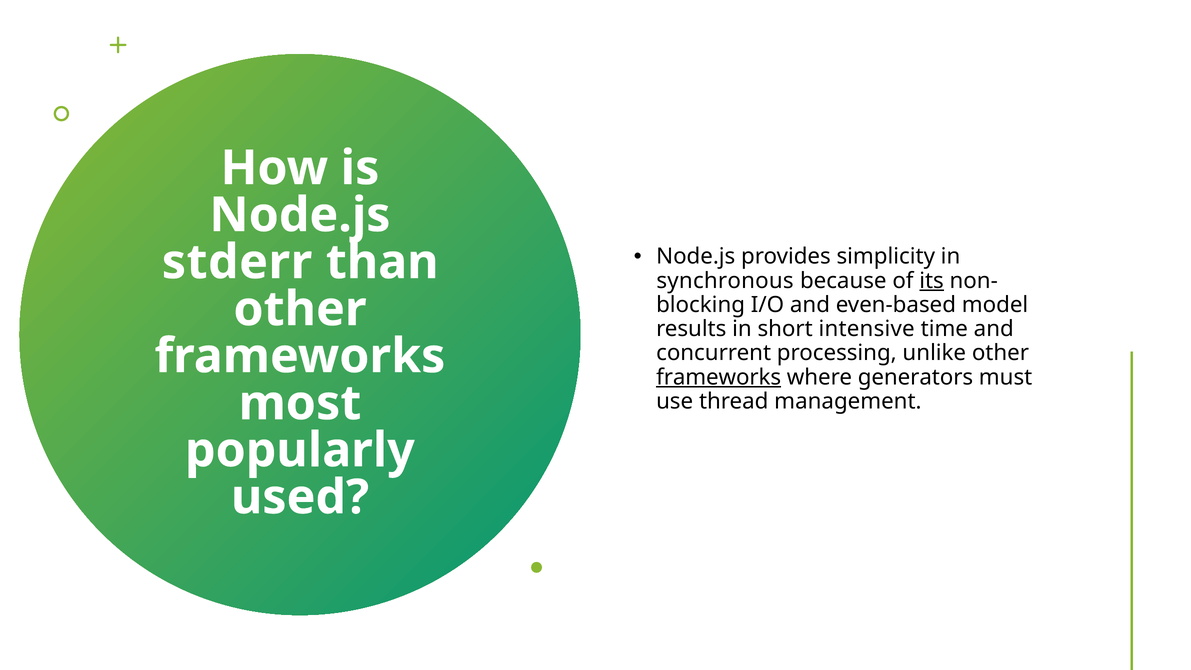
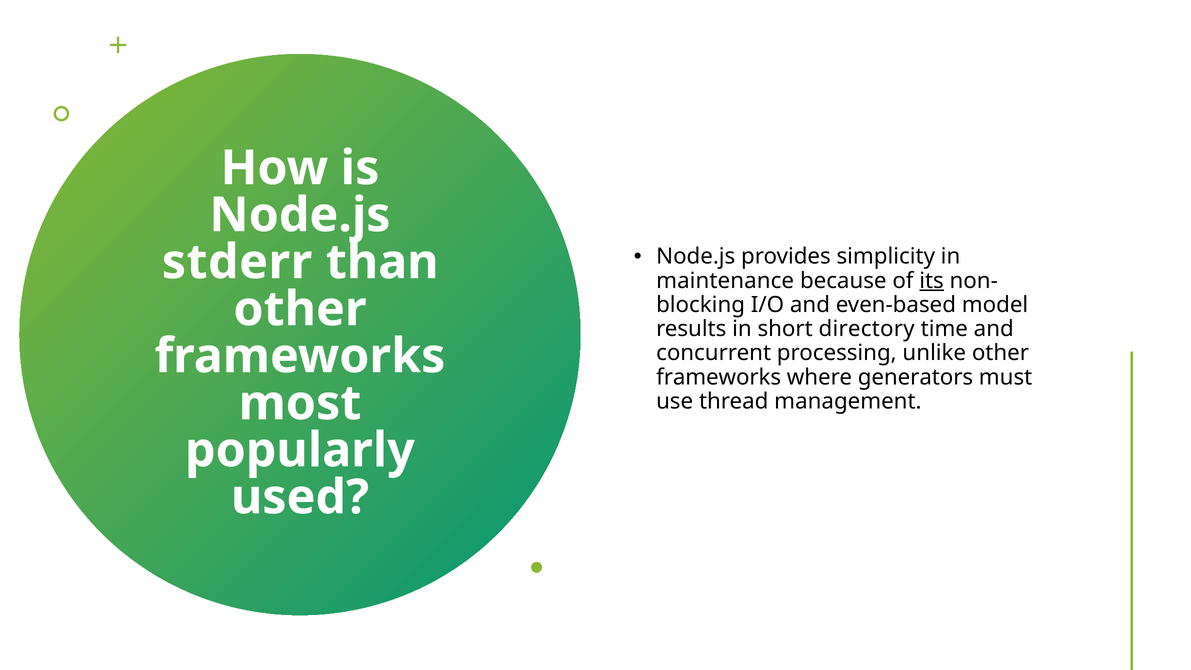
synchronous: synchronous -> maintenance (725, 281)
intensive: intensive -> directory (867, 329)
frameworks underline: present -> none (719, 377)
